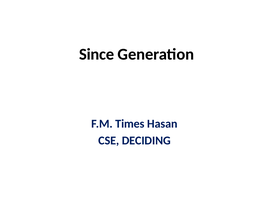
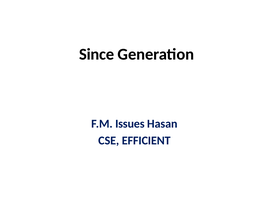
Times: Times -> Issues (130, 124)
DECIDING: DECIDING -> EFFICIENT (146, 140)
